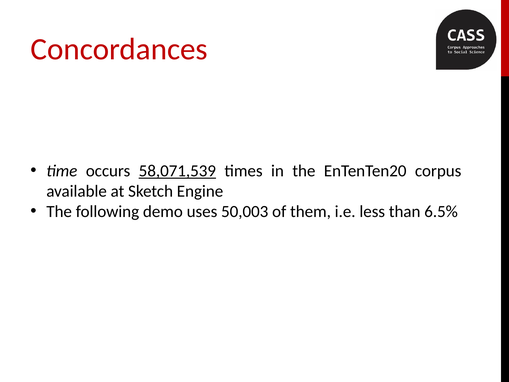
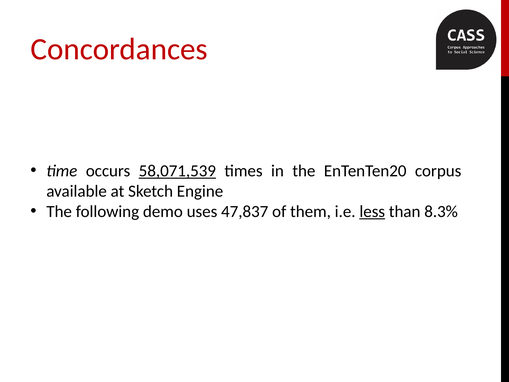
50,003: 50,003 -> 47,837 (245, 212)
less underline: none -> present (372, 212)
6.5%: 6.5% -> 8.3% (441, 212)
